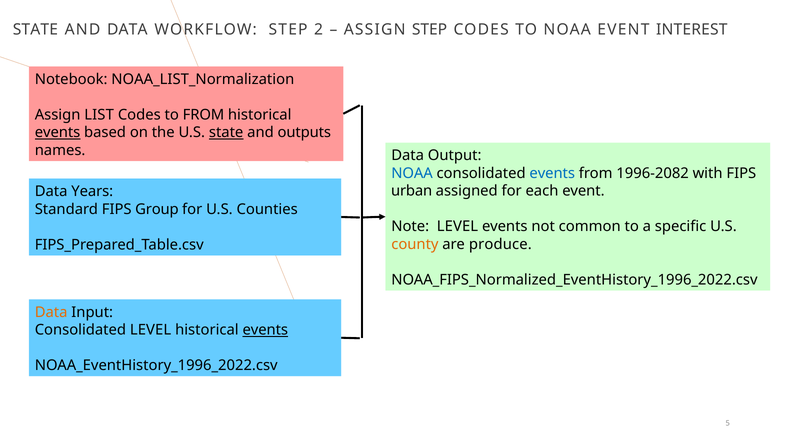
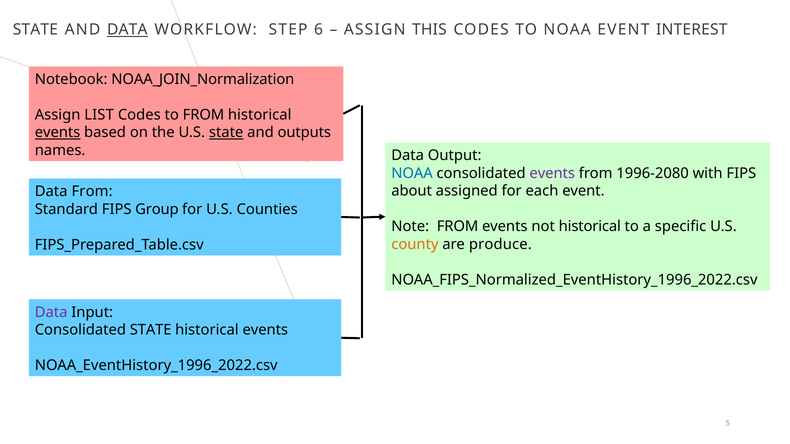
DATA underline: none -> present (127, 30)
2: 2 -> 6 (319, 30)
ASSIGN STEP: STEP -> THIS (429, 30)
NOAA_LIST_Normalization: NOAA_LIST_Normalization -> NOAA_JOIN_Normalization (203, 79)
events colour: blue -> purple (552, 173)
1996-2082: 1996-2082 -> 1996-2080 (653, 173)
urban: urban -> about (412, 191)
Data Years: Years -> From (92, 192)
Note LEVEL: LEVEL -> FROM (458, 227)
not common: common -> historical (590, 227)
Data colour: orange -> purple (51, 312)
Consolidated LEVEL: LEVEL -> STATE (151, 330)
events underline: present -> none (265, 330)
